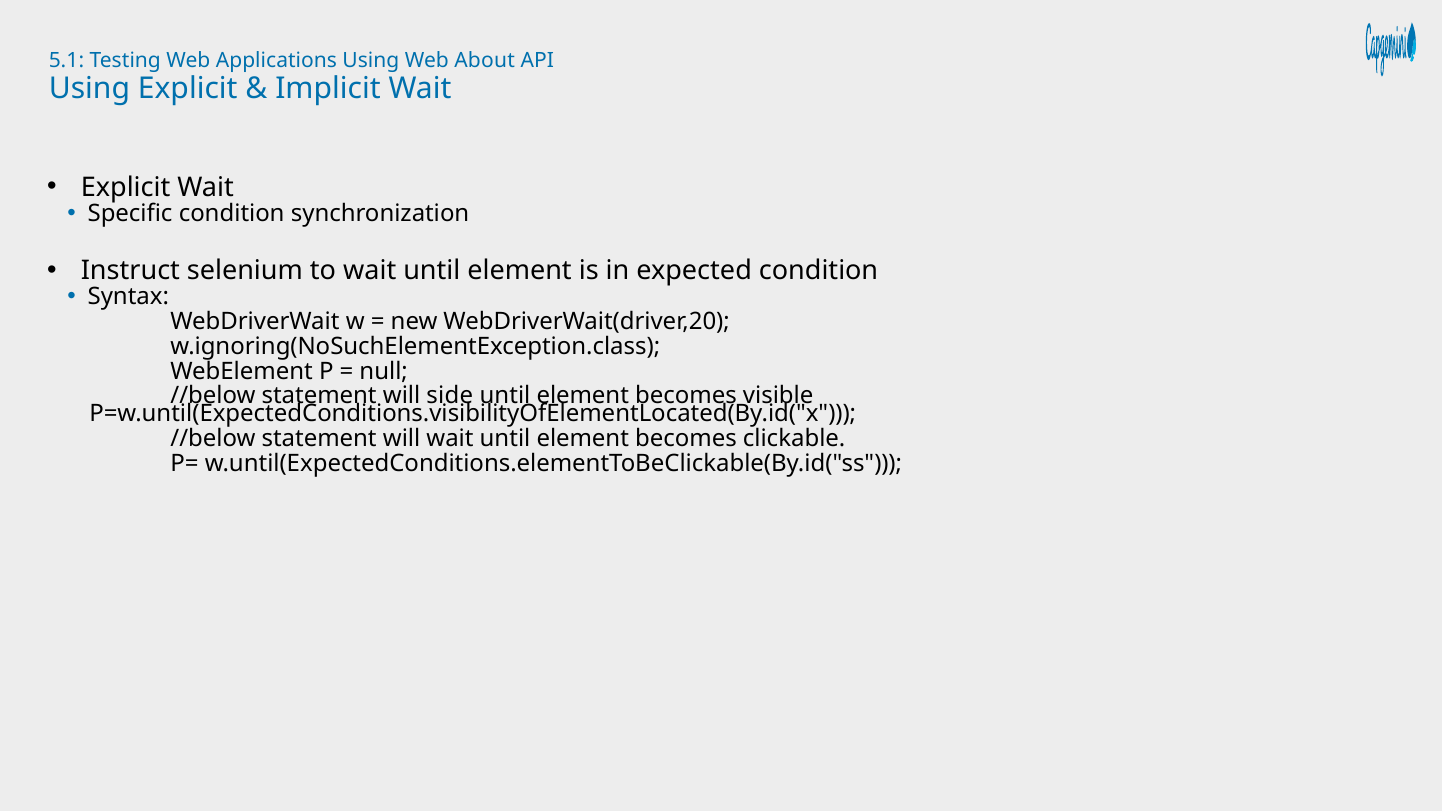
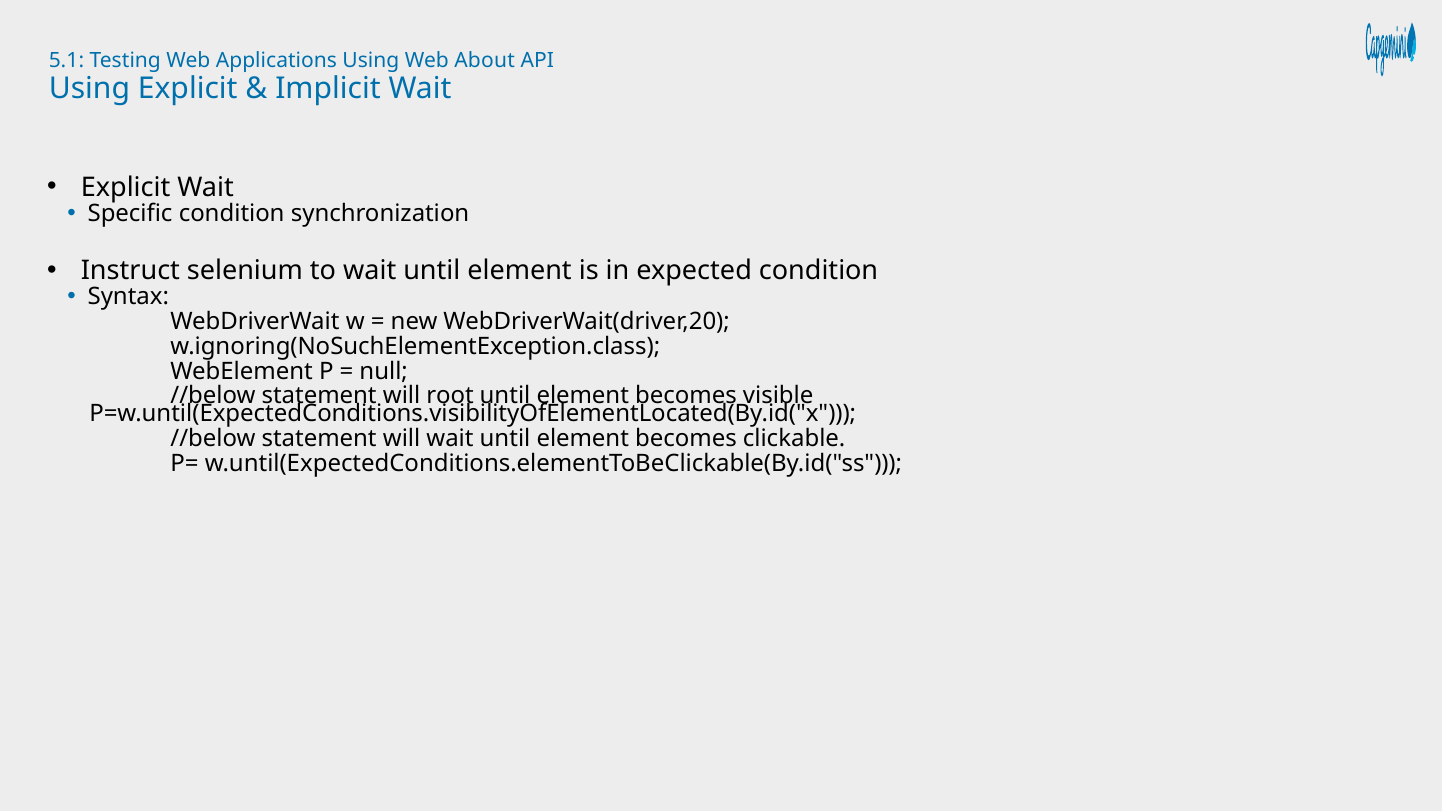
side: side -> root (450, 396)
